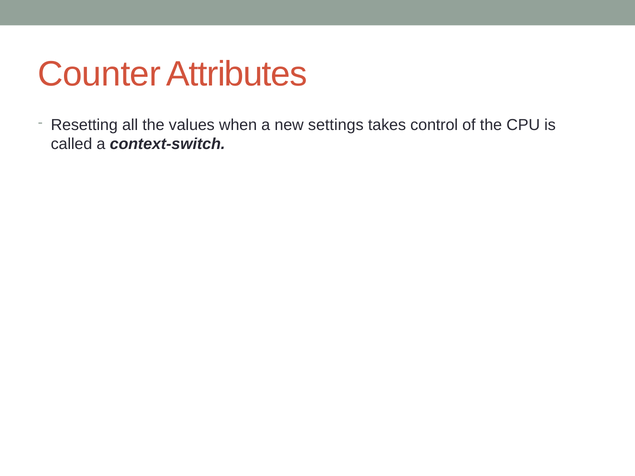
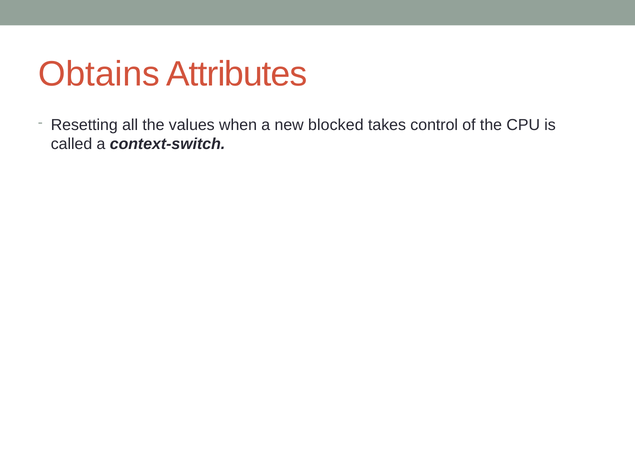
Counter: Counter -> Obtains (99, 74)
settings: settings -> blocked (336, 125)
